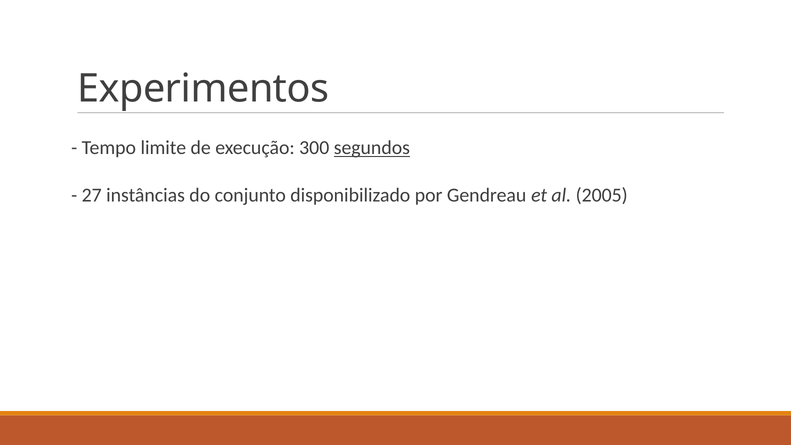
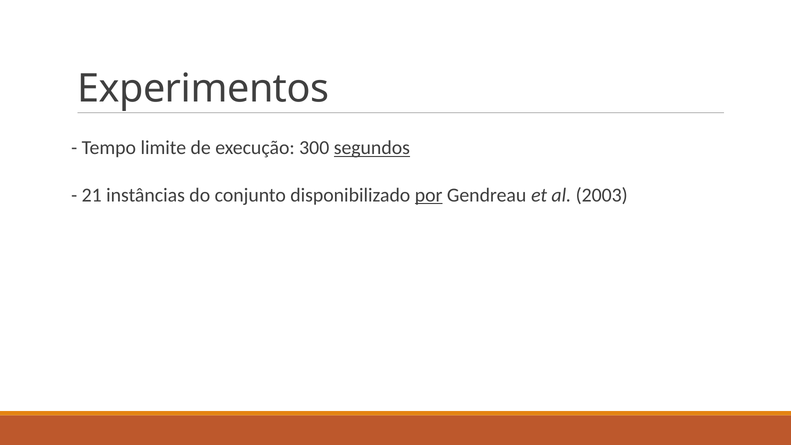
27: 27 -> 21 (92, 195)
por underline: none -> present (429, 195)
2005: 2005 -> 2003 (602, 195)
